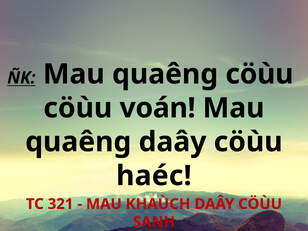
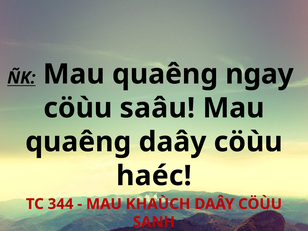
quaêng cöùu: cöùu -> ngay (259, 74)
voán: voán -> saâu (157, 108)
321: 321 -> 344 (61, 204)
